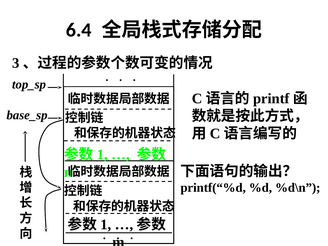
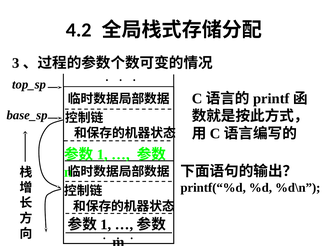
6.4: 6.4 -> 4.2 (79, 30)
